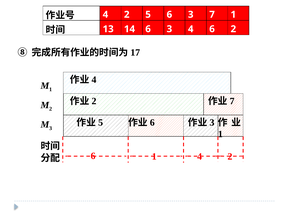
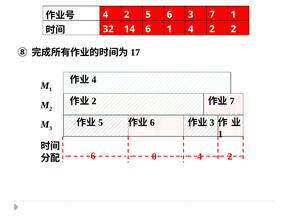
13: 13 -> 32 (108, 29)
14 6 3: 3 -> 1 (169, 29)
6: 6 -> 2 (212, 29)
6 1: 1 -> 0 (154, 156)
